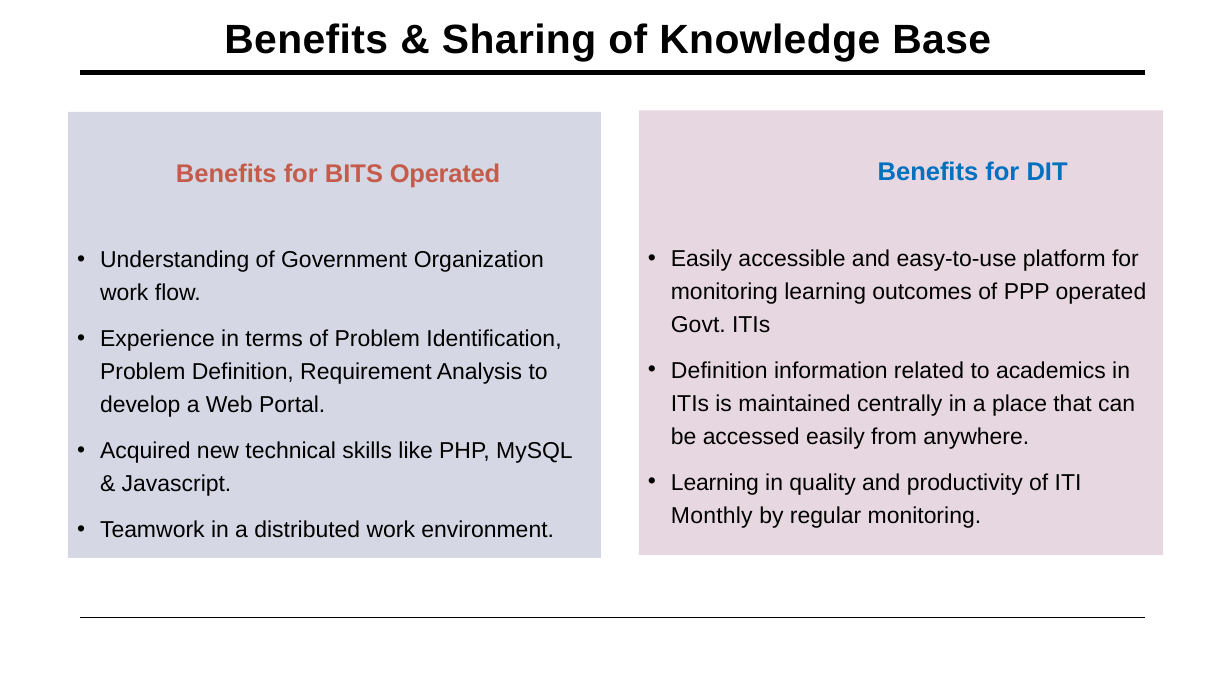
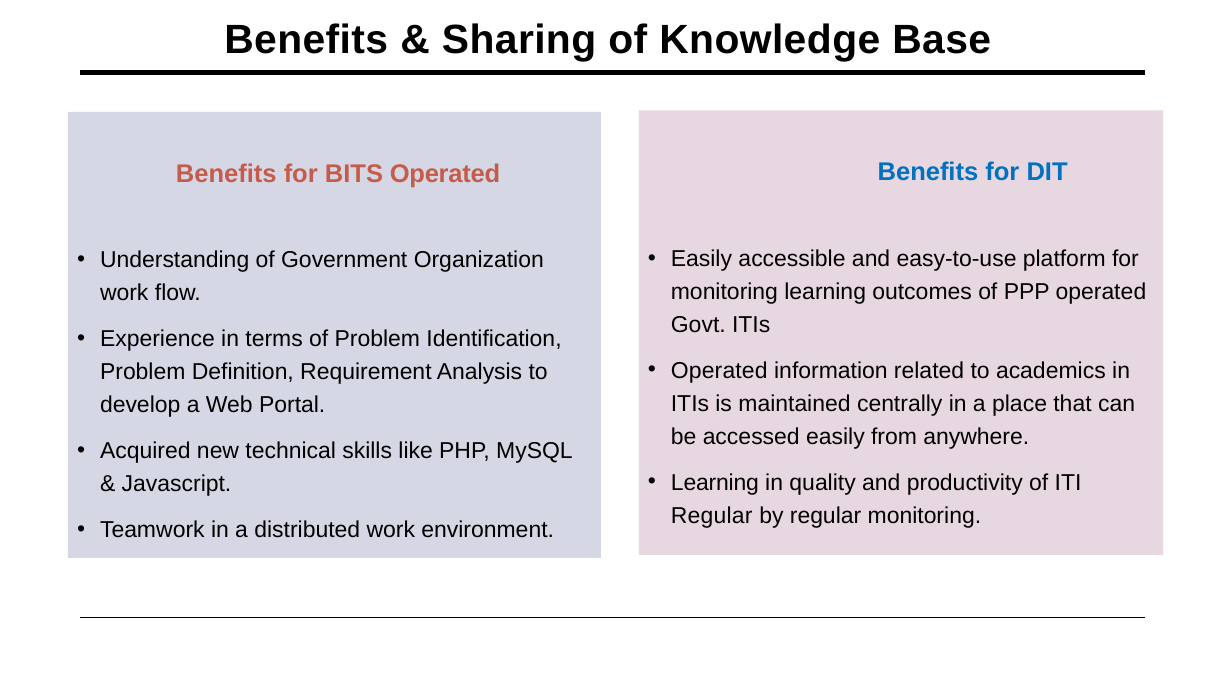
Definition: Definition -> Operated (719, 371)
Monthly: Monthly -> Regular (712, 516)
